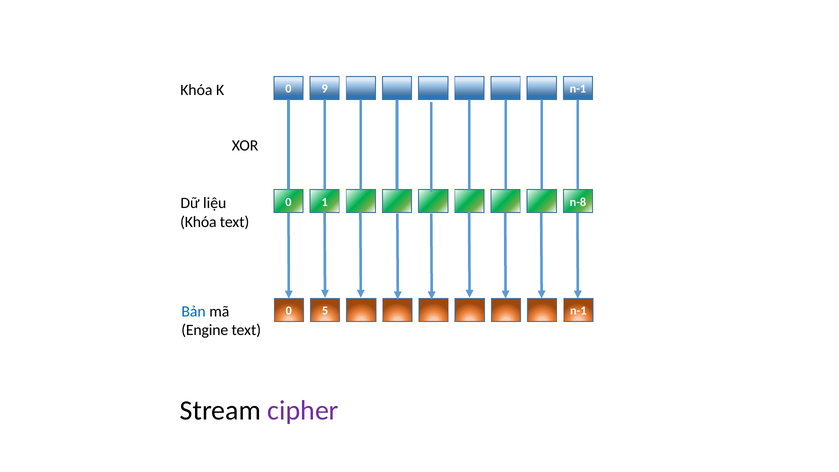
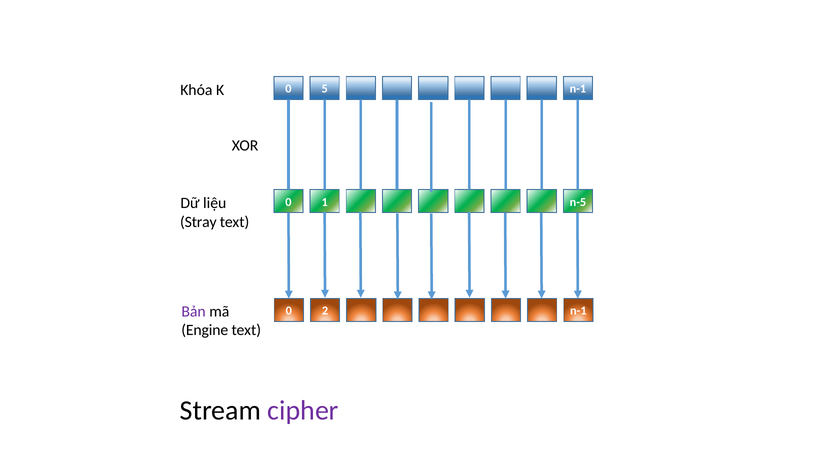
9: 9 -> 5 (325, 89)
n-8: n-8 -> n-5 (578, 202)
Khóa: Khóa -> Stray (198, 222)
Bản colour: blue -> purple (194, 311)
5: 5 -> 2 (325, 311)
